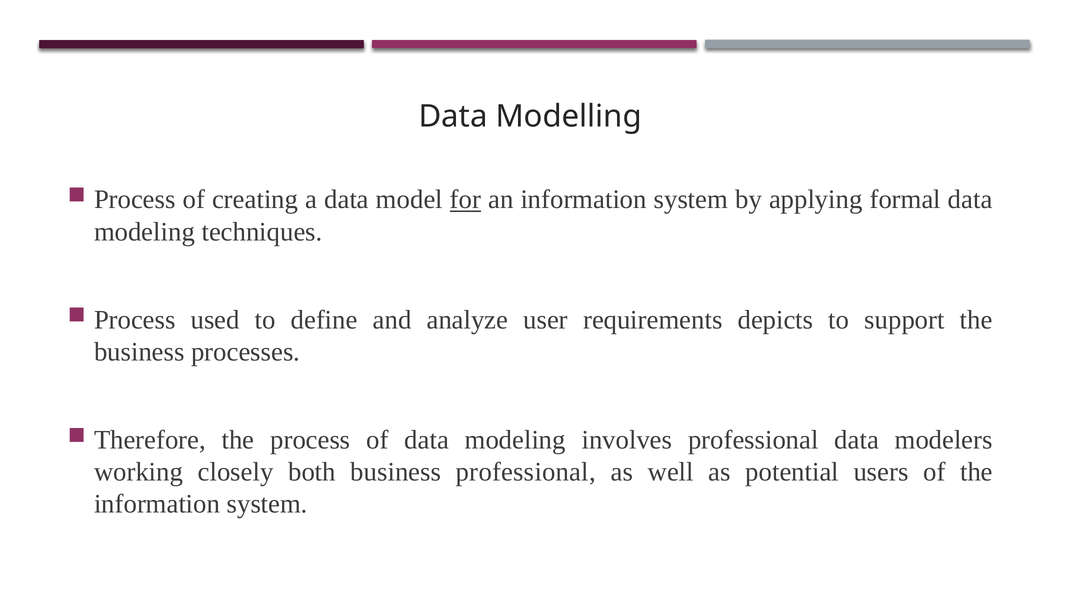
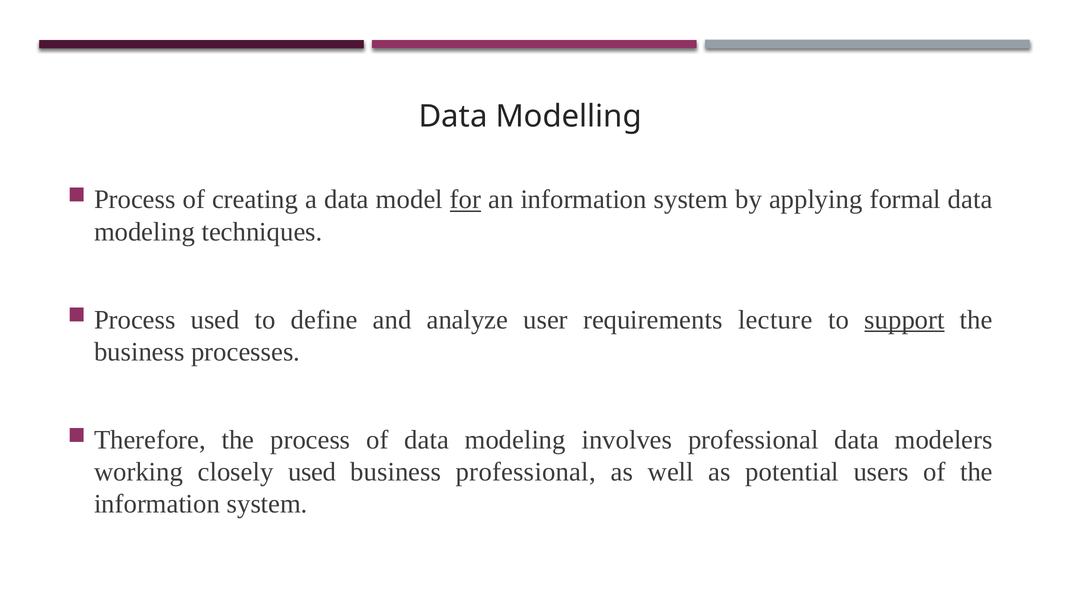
depicts: depicts -> lecture (775, 320)
support underline: none -> present (905, 320)
closely both: both -> used (312, 472)
